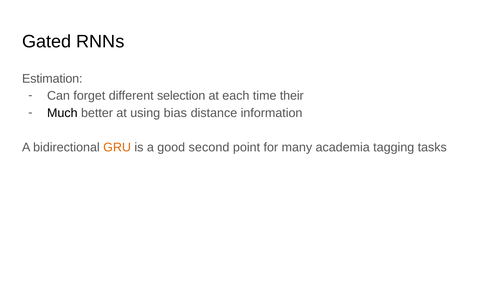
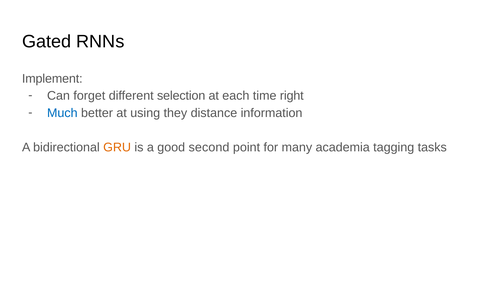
Estimation: Estimation -> Implement (52, 79)
their: their -> right (292, 96)
Much colour: black -> blue (62, 113)
bias: bias -> they (175, 113)
